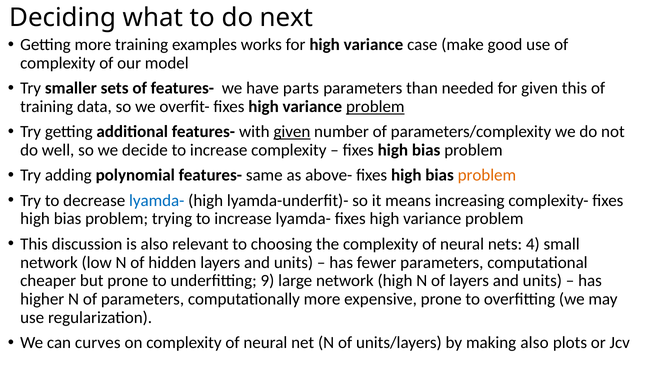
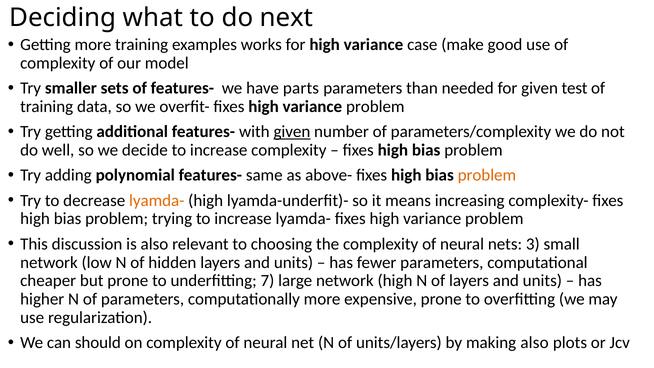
given this: this -> test (575, 88)
problem underline: present -> none (375, 106)
lyamda- colour: blue -> orange (157, 200)
4: 4 -> 3 (533, 244)
9: 9 -> 7 (267, 281)
curves: curves -> should (98, 343)
